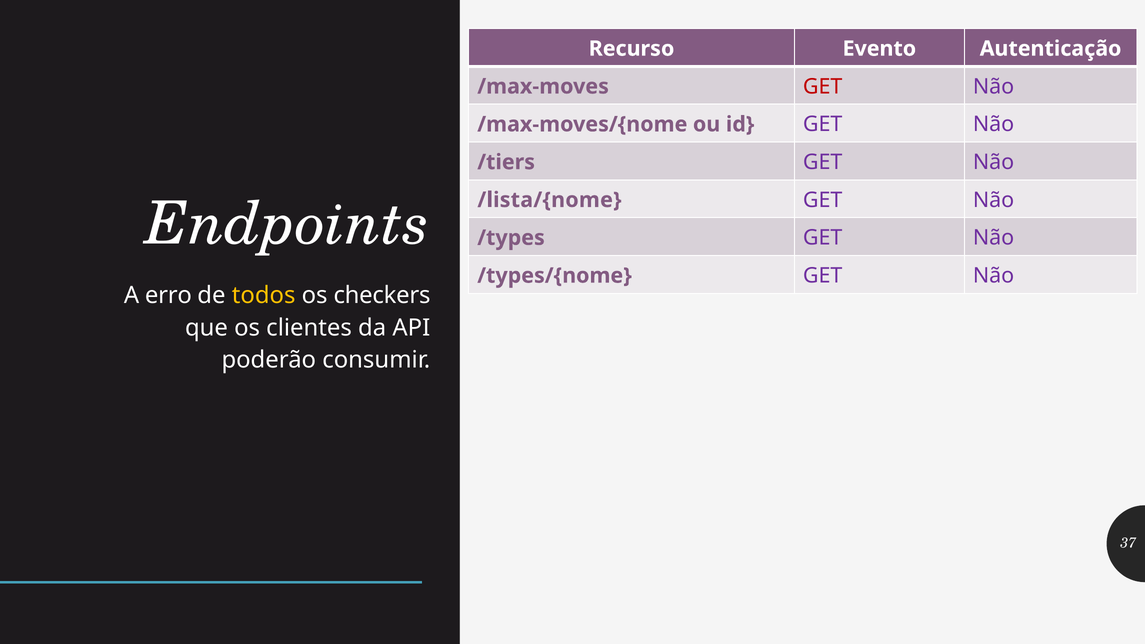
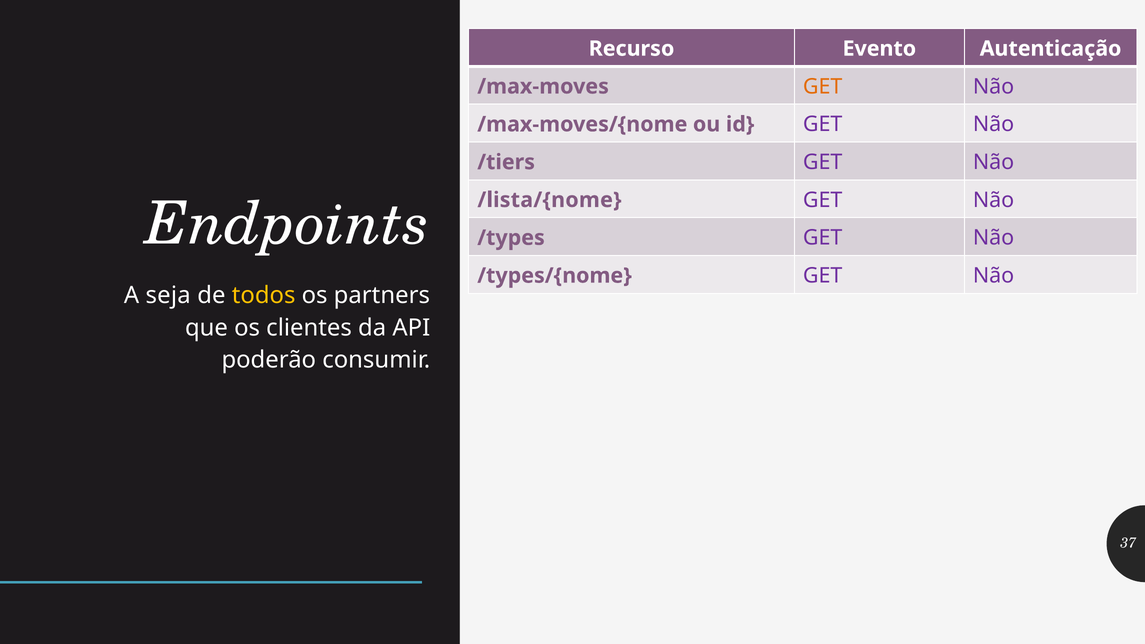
GET colour: red -> orange (823, 86)
erro: erro -> seja (168, 296)
checkers: checkers -> partners (382, 296)
